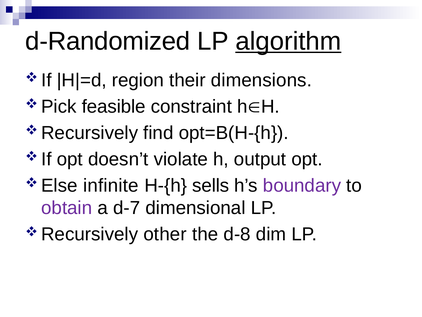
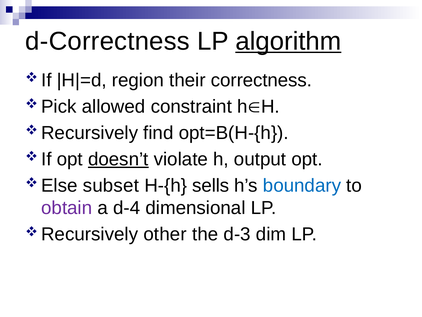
d-Randomized: d-Randomized -> d-Correctness (108, 41)
dimensions: dimensions -> correctness (261, 80)
feasible: feasible -> allowed (114, 106)
doesn’t underline: none -> present (118, 159)
infinite: infinite -> subset (111, 185)
boundary colour: purple -> blue (302, 185)
d-7: d-7 -> d-4 (127, 208)
d-8: d-8 -> d-3 (237, 234)
